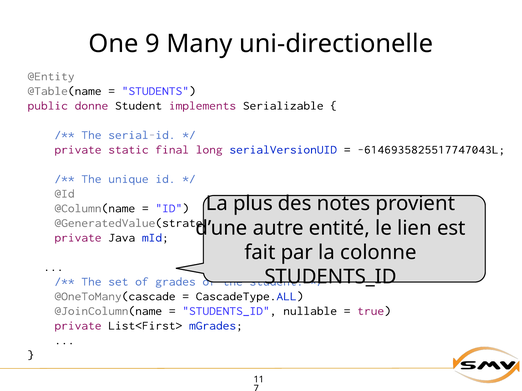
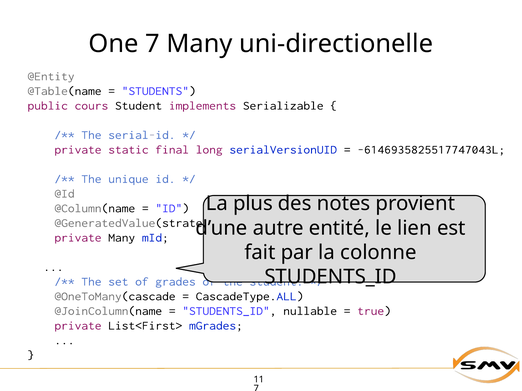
One 9: 9 -> 7 (152, 44)
donne: donne -> cours (91, 106)
private Java: Java -> Many (122, 238)
